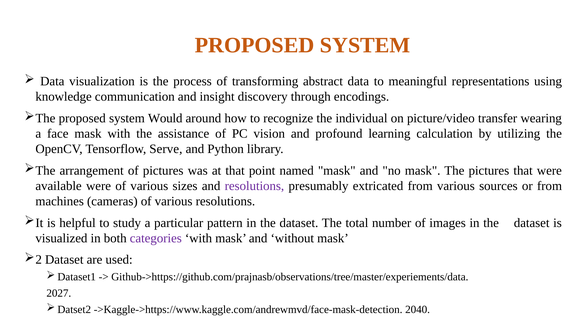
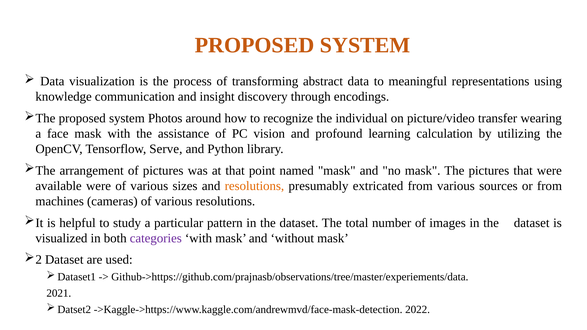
Would: Would -> Photos (165, 118)
resolutions colour: purple -> orange (254, 186)
2027: 2027 -> 2021 (59, 293)
2040: 2040 -> 2022 (418, 310)
